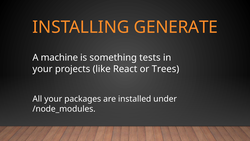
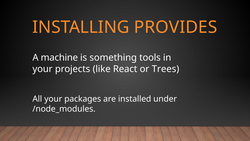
GENERATE: GENERATE -> PROVIDES (176, 27)
tests: tests -> tools (150, 58)
